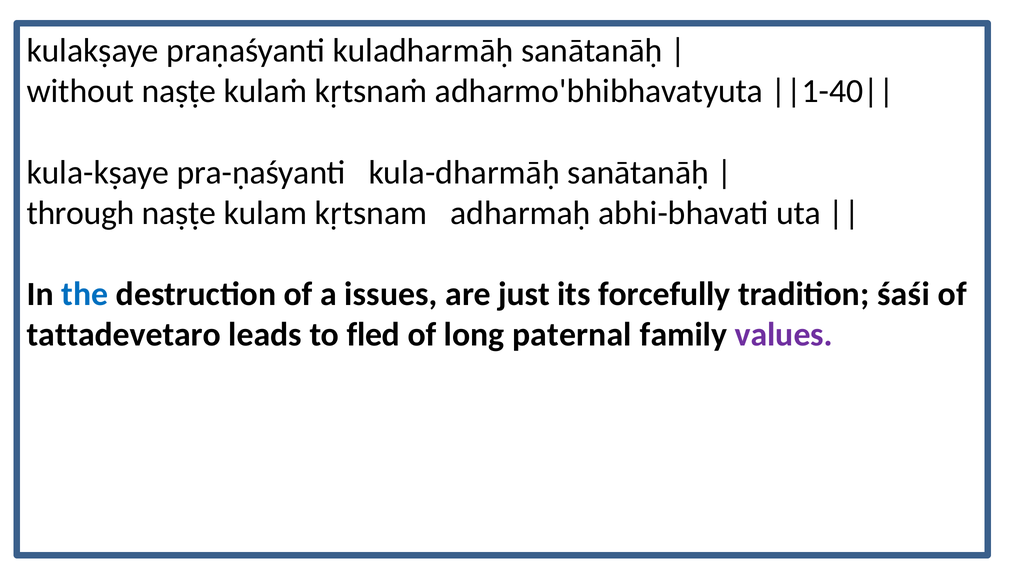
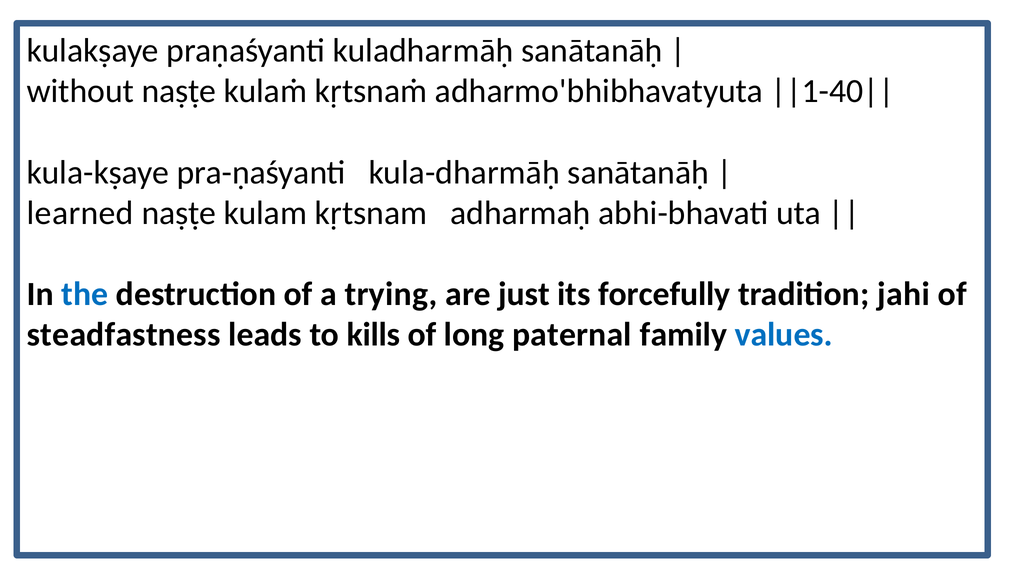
through: through -> learned (80, 213)
issues: issues -> trying (391, 294)
śaśi: śaśi -> jahi (903, 294)
tattadevetaro: tattadevetaro -> steadfastness (124, 334)
fled: fled -> kills (373, 334)
values colour: purple -> blue (784, 334)
